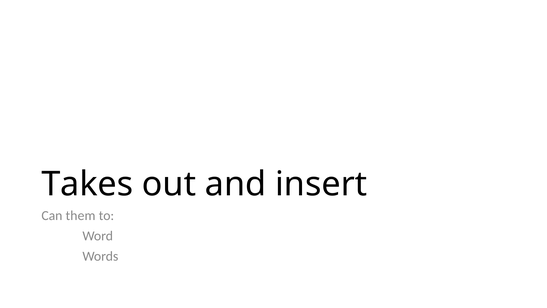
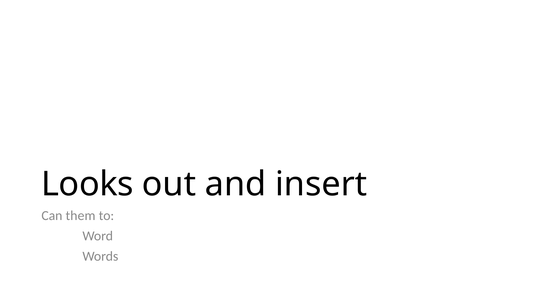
Takes: Takes -> Looks (87, 184)
